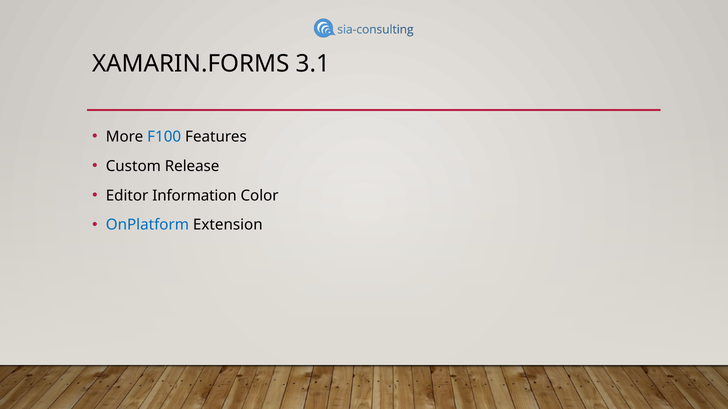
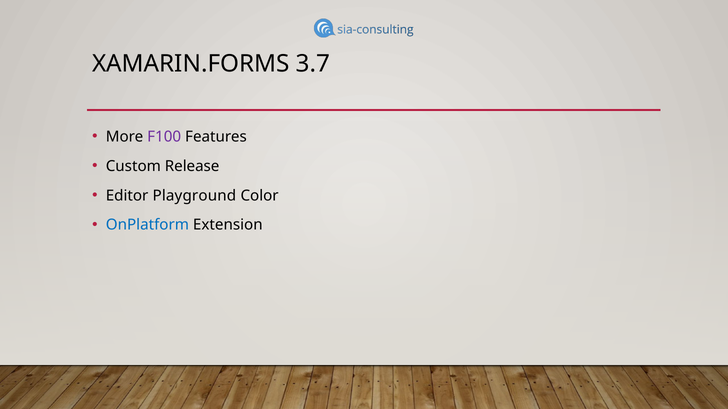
3.1: 3.1 -> 3.7 (313, 64)
F100 colour: blue -> purple (164, 137)
Information: Information -> Playground (194, 196)
